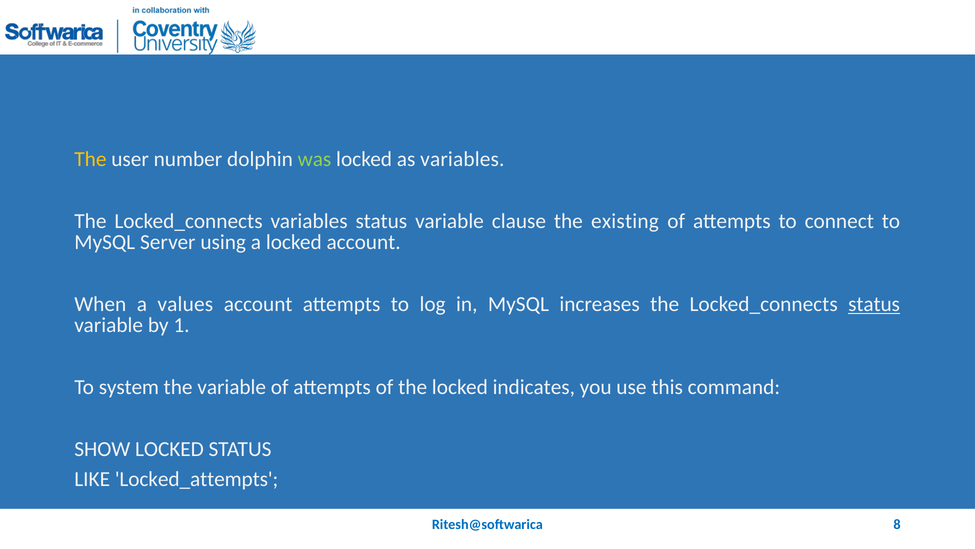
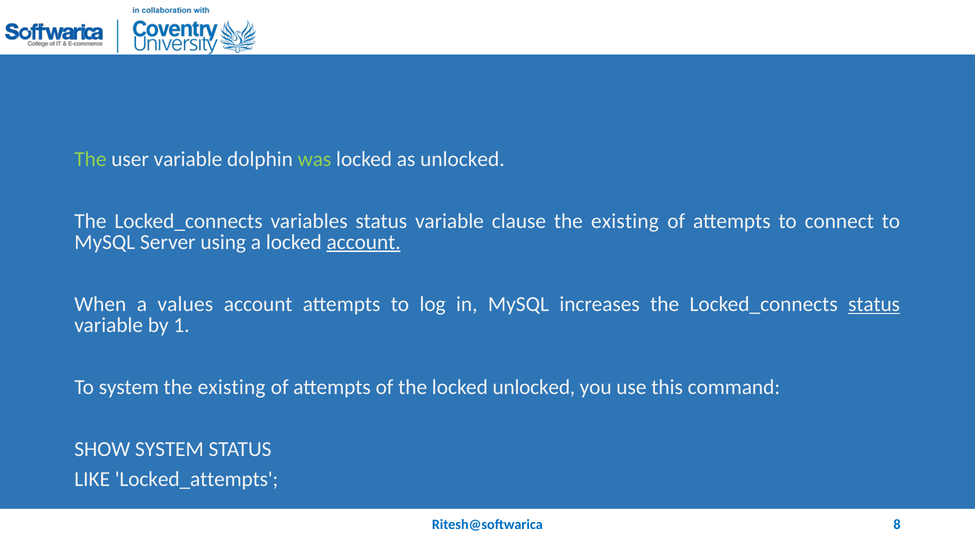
The colour: yellow -> light green (90, 159)
user number: number -> variable (188, 159)
as variables: variables -> unlocked (462, 159)
account underline: none -> present (364, 242)
variable: variable -> existing (232, 387)
locked indicates: indicates -> unlocked (534, 387)
SHOW LOCKED: LOCKED -> SYSTEM (169, 449)
